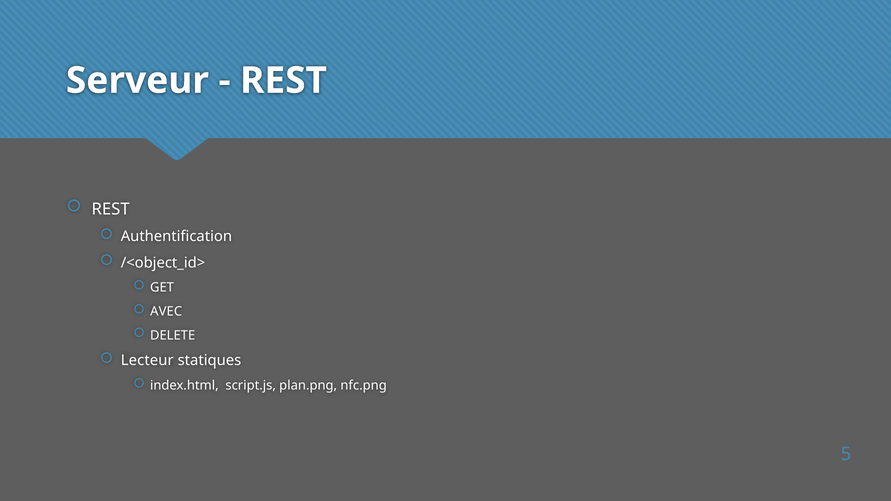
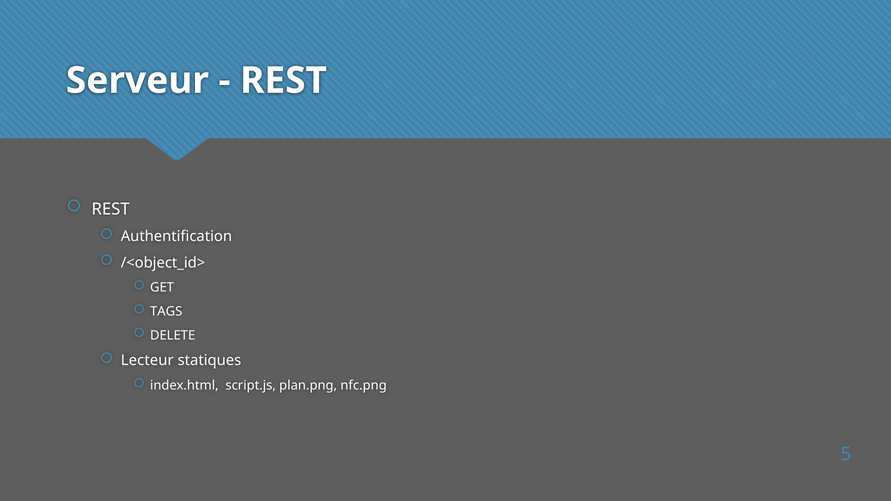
AVEC: AVEC -> TAGS (166, 312)
